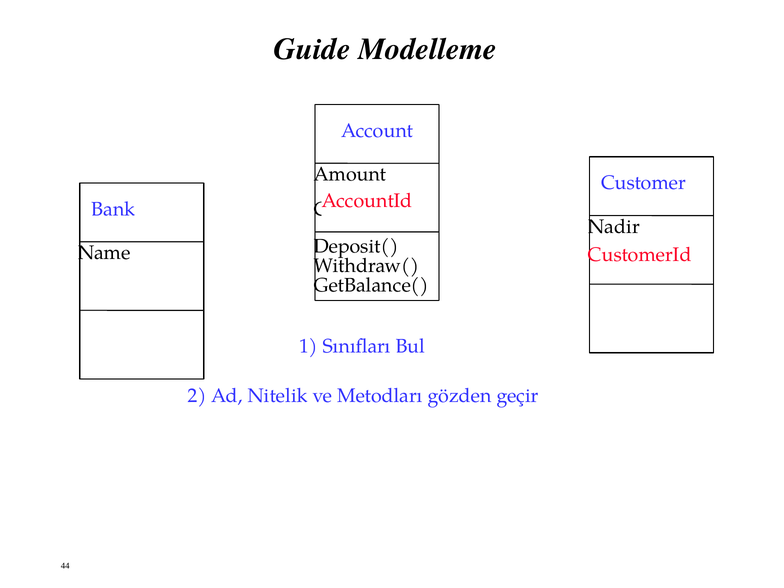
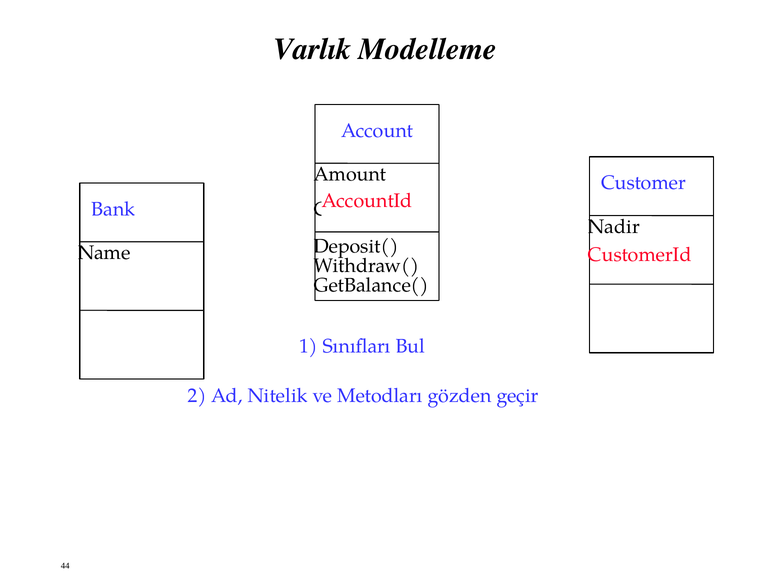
Guide: Guide -> Varlık (312, 49)
